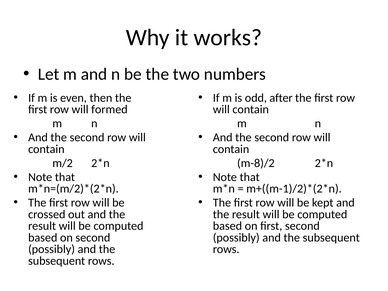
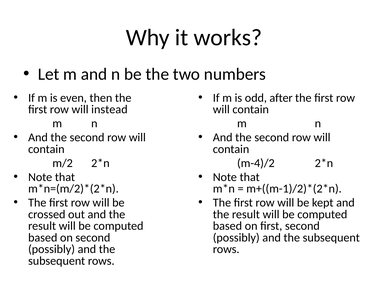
formed: formed -> instead (109, 109)
m-8)/2: m-8)/2 -> m-4)/2 (256, 163)
